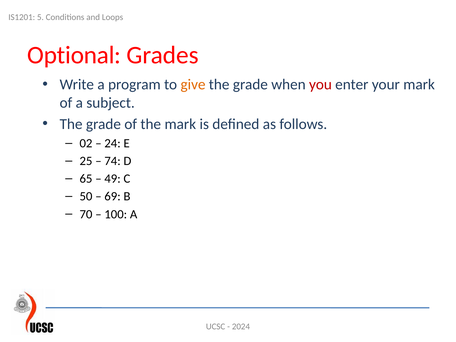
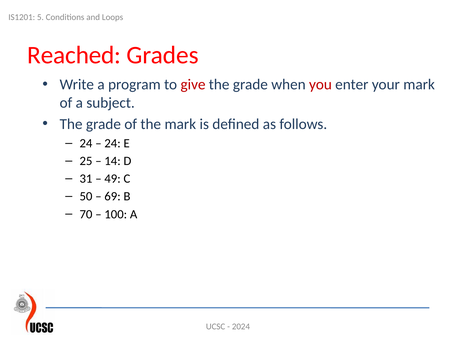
Optional: Optional -> Reached (74, 55)
give colour: orange -> red (193, 85)
02: 02 -> 24 (86, 143)
74: 74 -> 14 (113, 161)
65: 65 -> 31 (86, 179)
